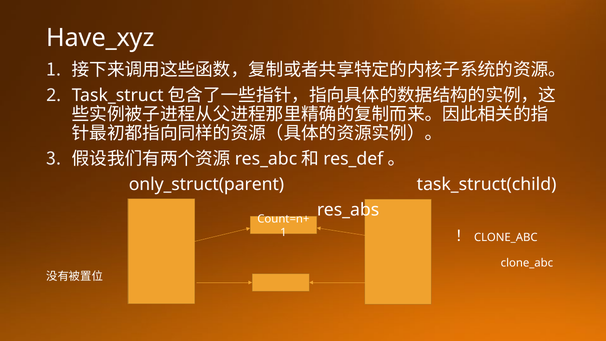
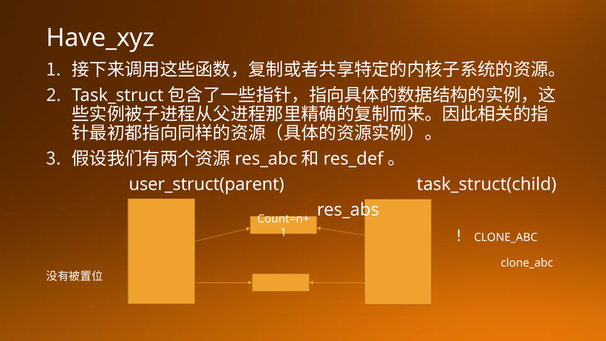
only_struct(parent: only_struct(parent -> user_struct(parent (206, 184)
